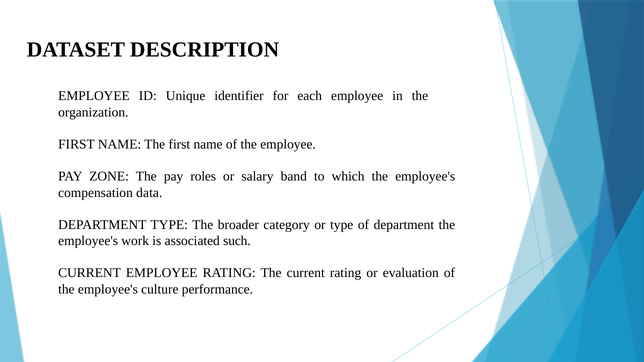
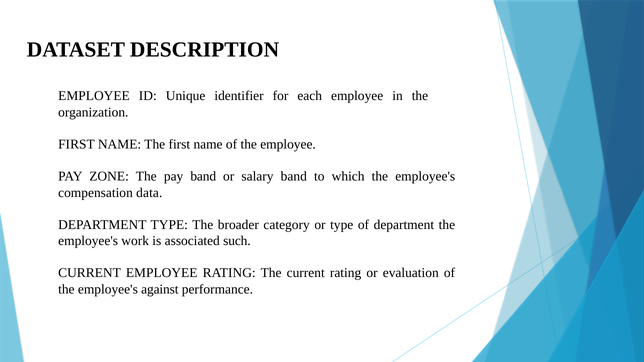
pay roles: roles -> band (203, 177)
culture: culture -> against (160, 289)
